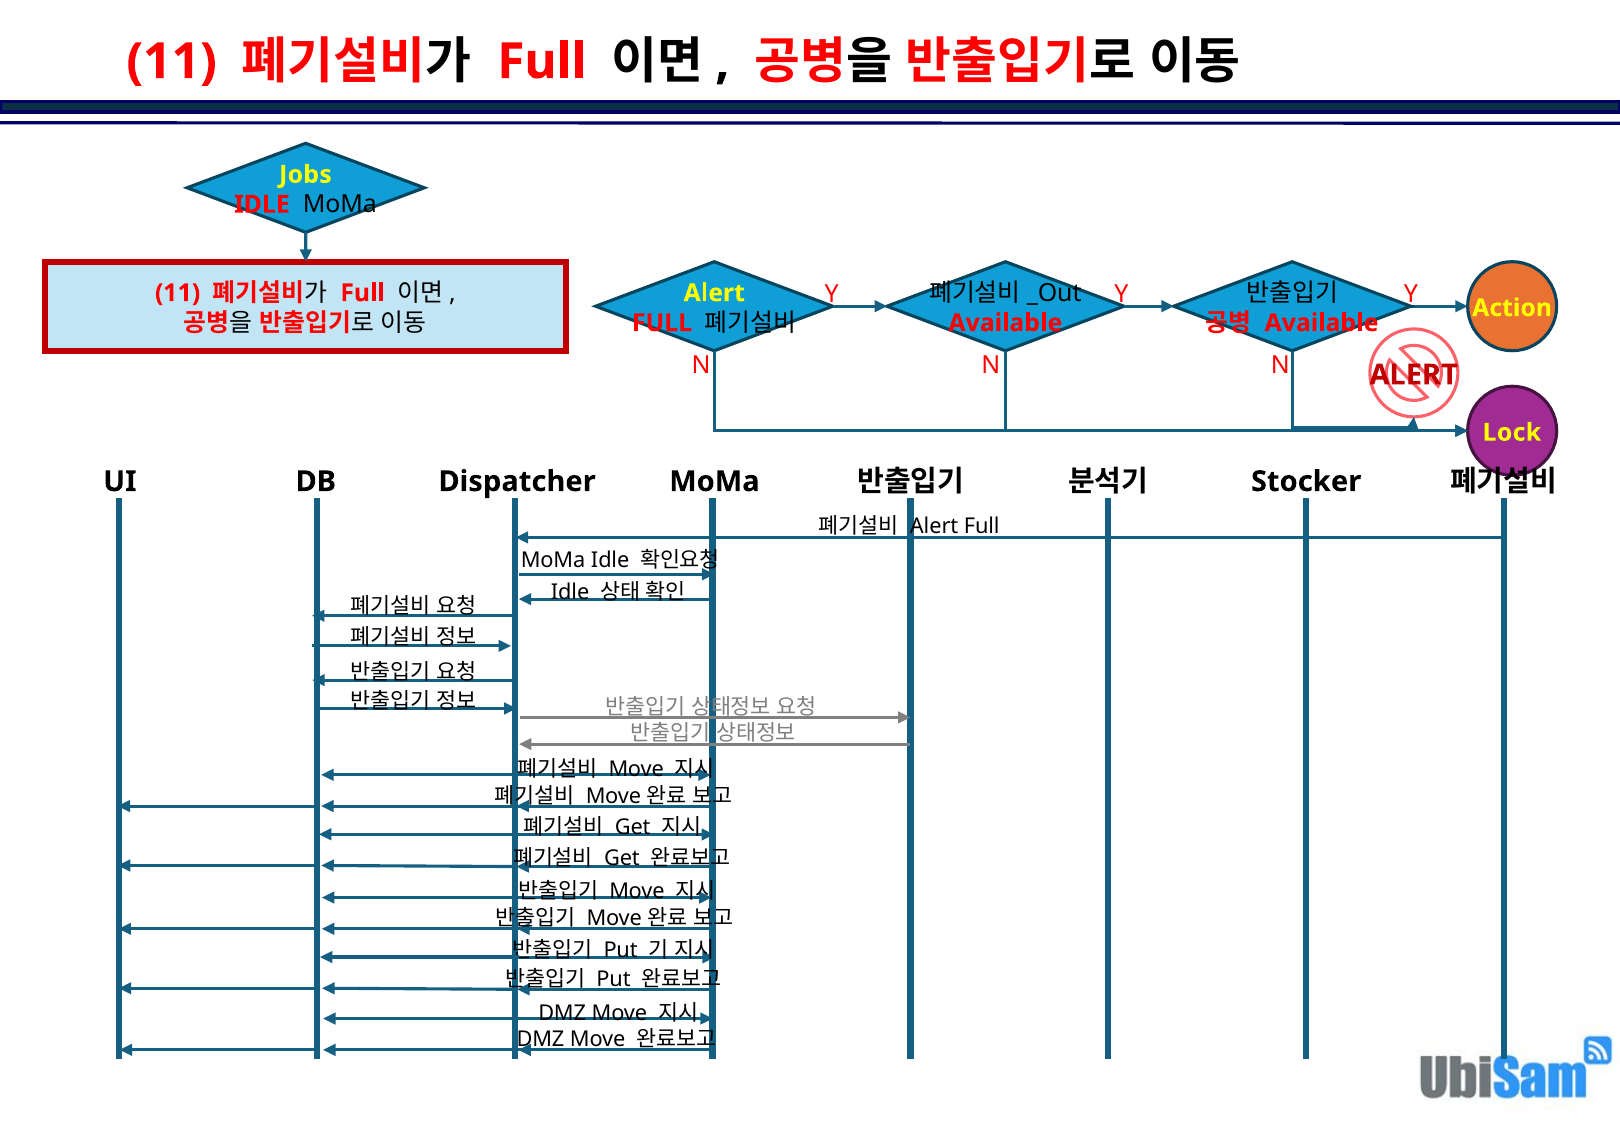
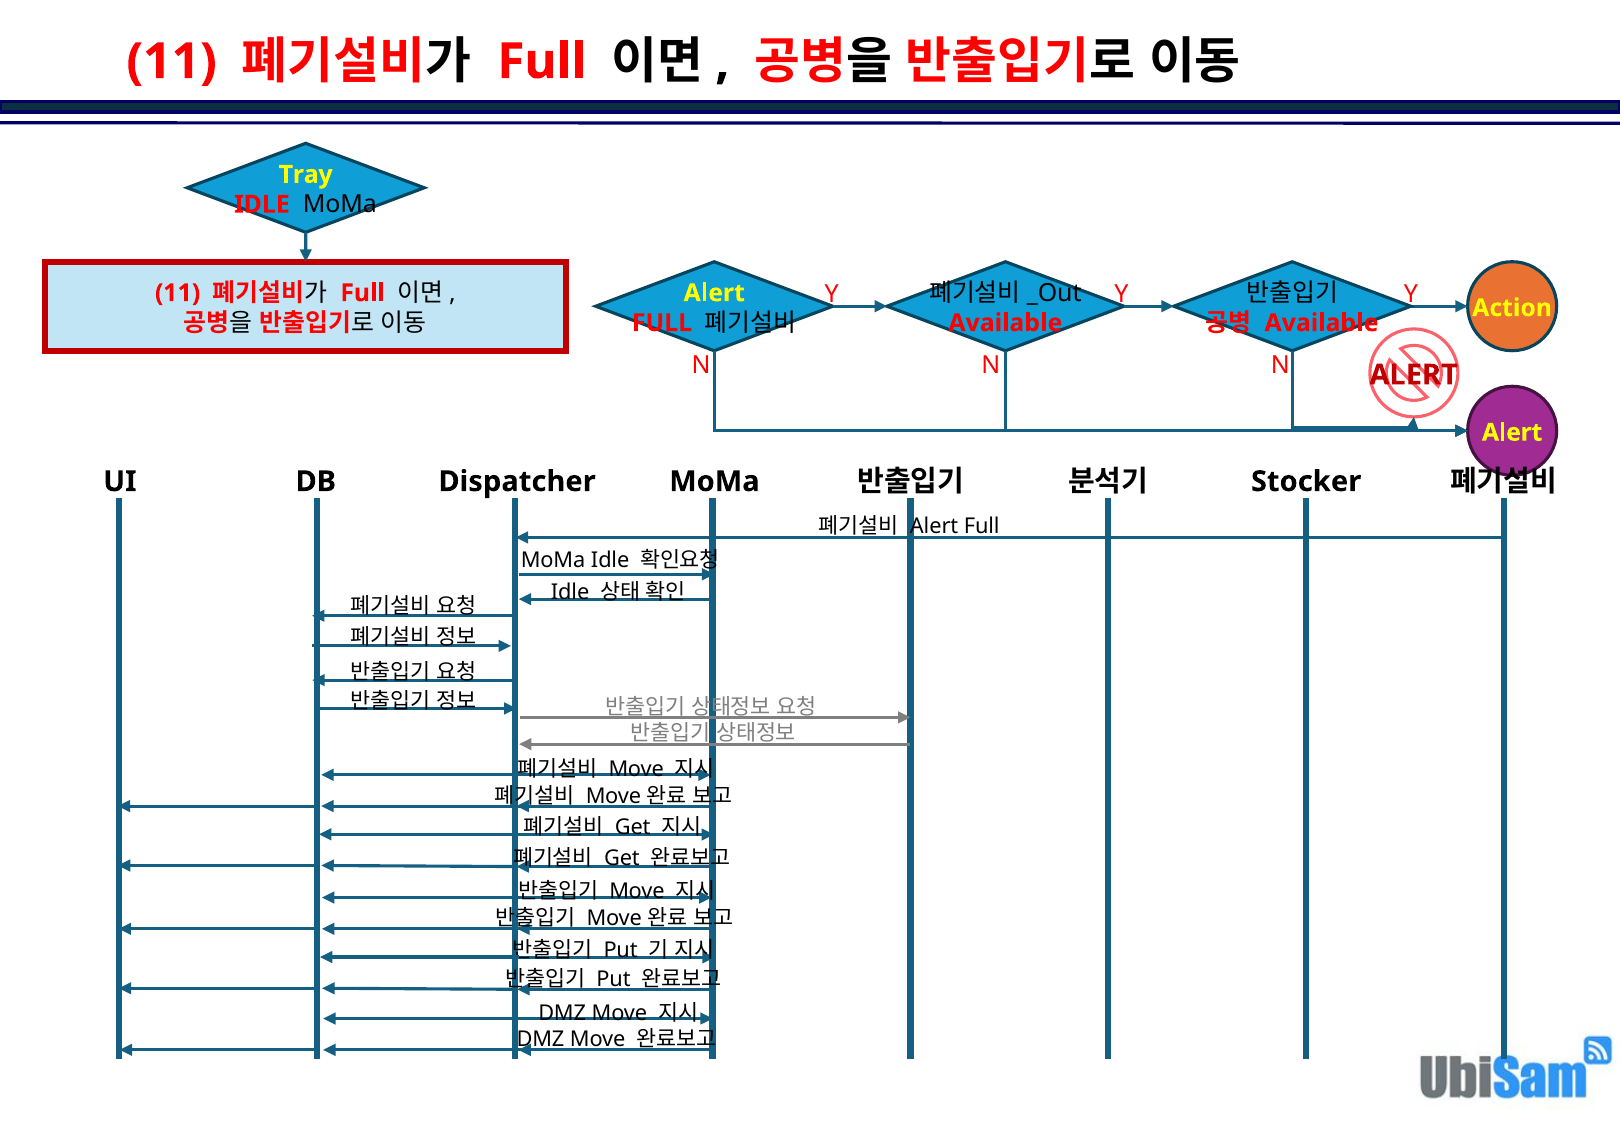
Jobs: Jobs -> Tray (306, 175)
Lock: Lock -> Alert (1512, 433)
